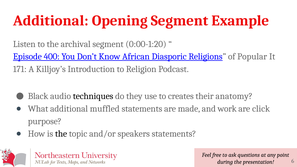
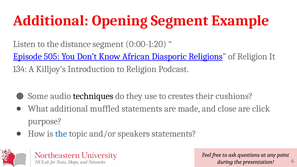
archival: archival -> distance (76, 44)
400: 400 -> 505 (52, 57)
of Popular: Popular -> Religion (252, 57)
171: 171 -> 134 (20, 69)
Black: Black -> Some (38, 96)
anatomy: anatomy -> cushions (234, 96)
work: work -> close (227, 109)
the colour: black -> blue (61, 134)
